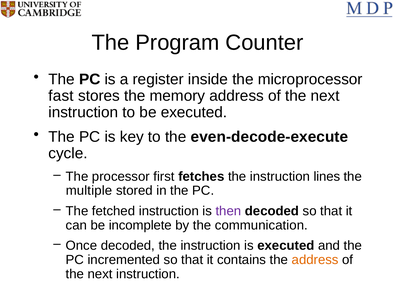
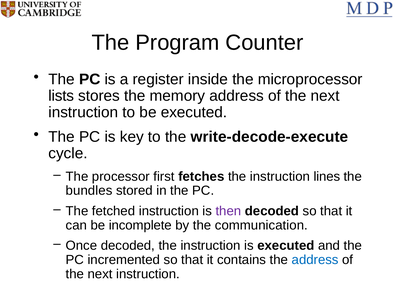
fast: fast -> lists (61, 96)
even-decode-execute: even-decode-execute -> write-decode-execute (269, 137)
multiple: multiple -> bundles (89, 191)
address colour: orange -> blue (315, 260)
